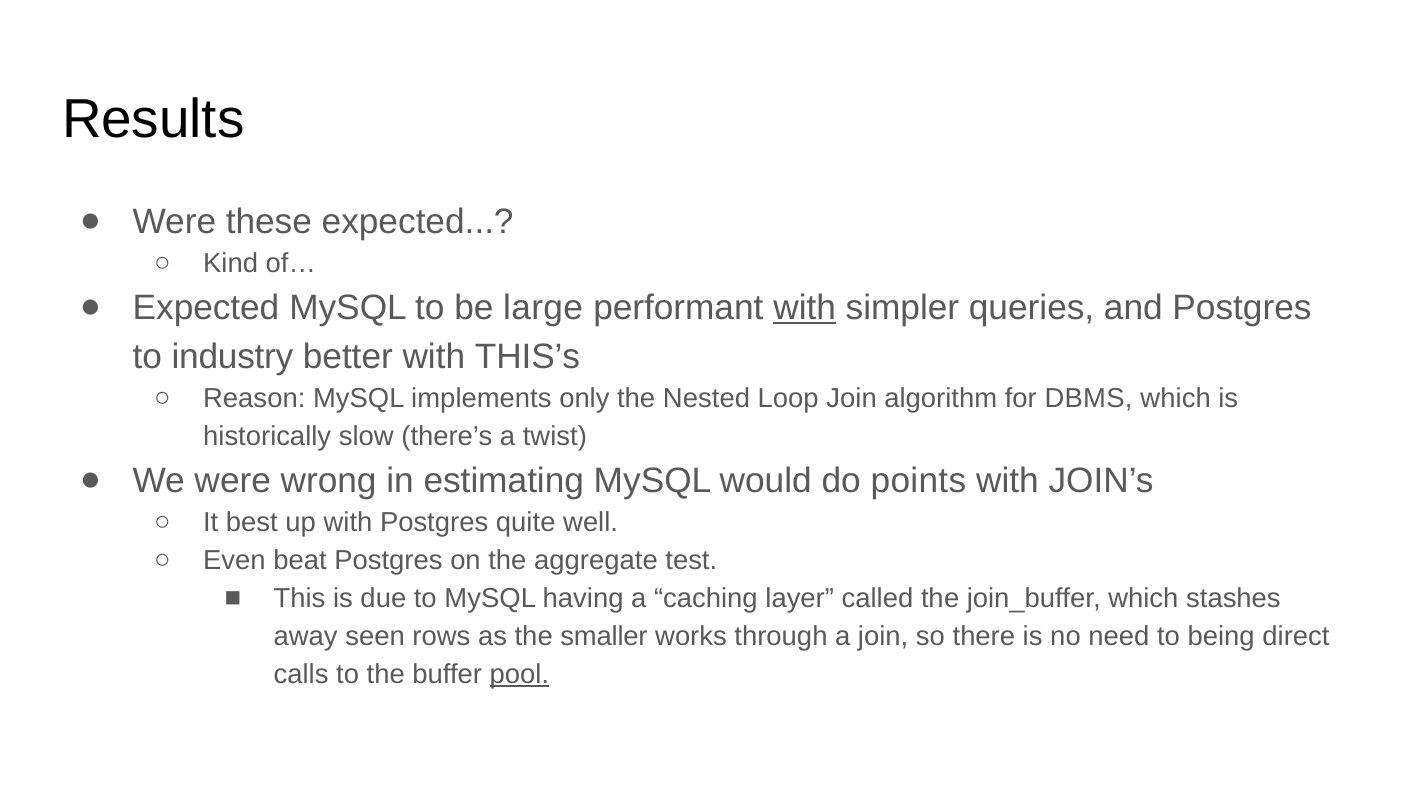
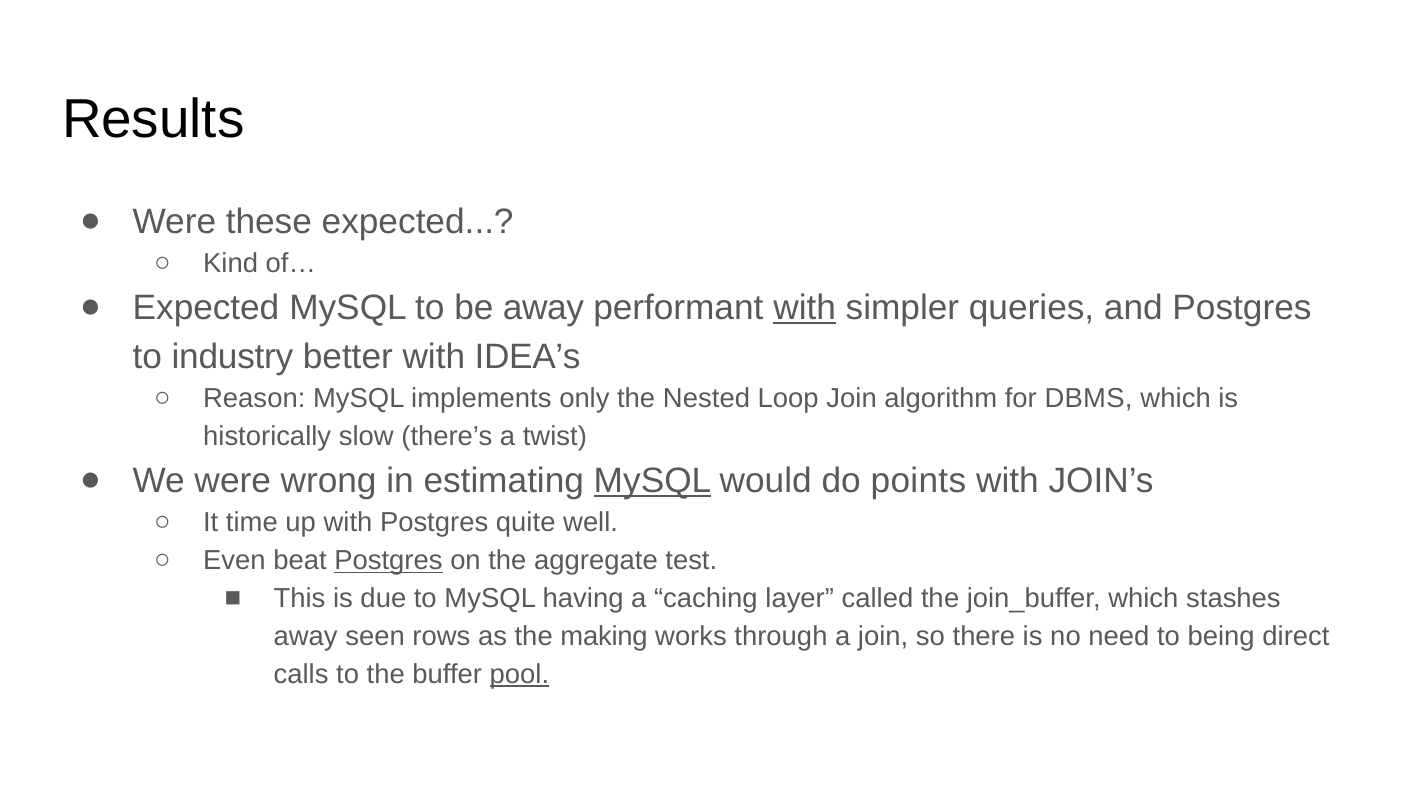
be large: large -> away (543, 308)
THIS’s: THIS’s -> IDEA’s (528, 357)
MySQL underline: none -> present (653, 481)
best: best -> time (252, 523)
Postgres underline: none -> present (388, 561)
smaller: smaller -> making (604, 636)
